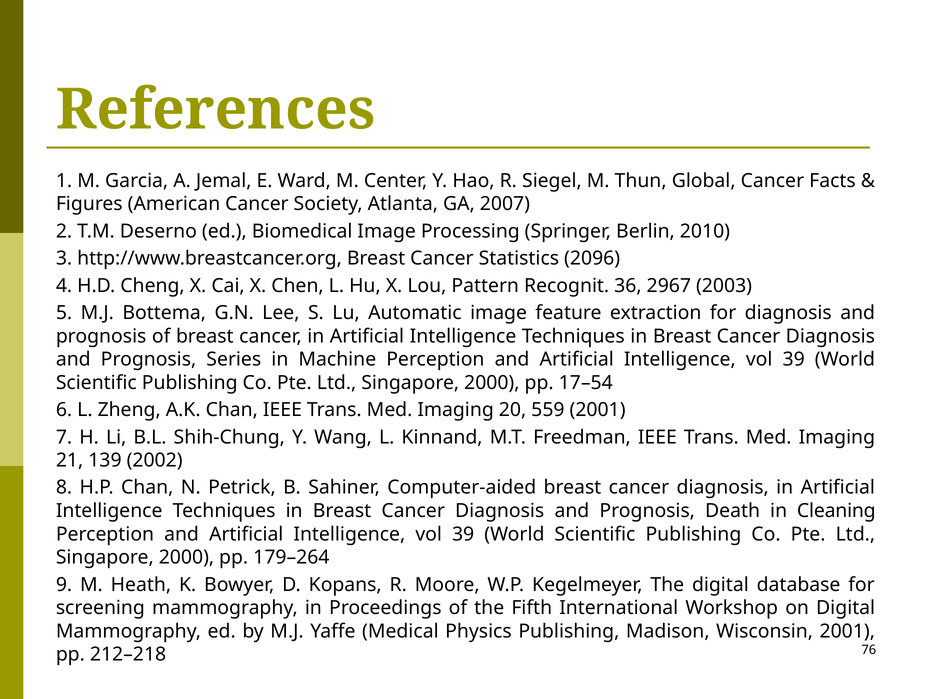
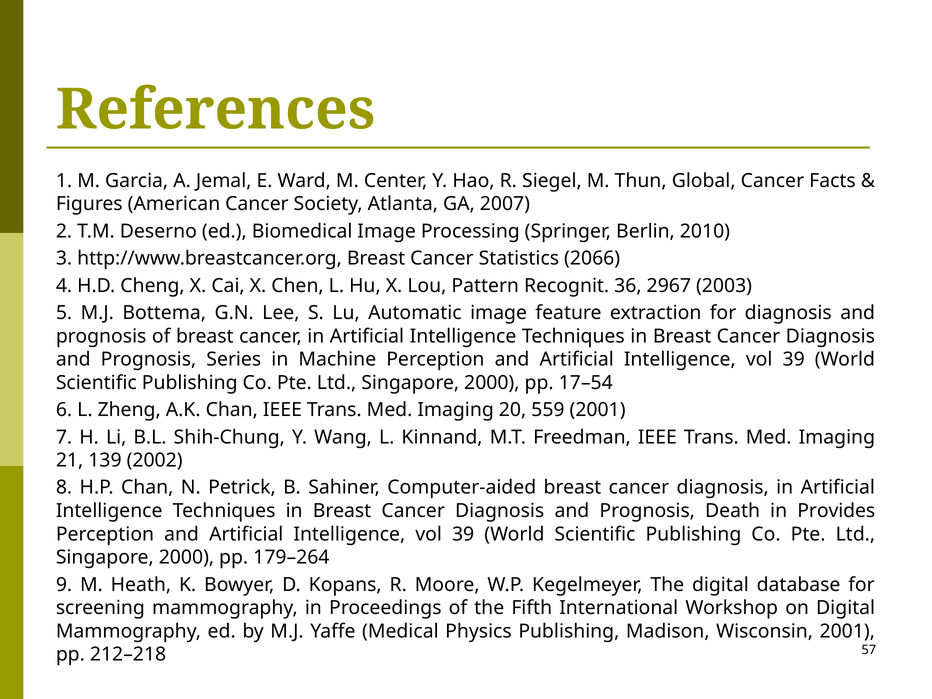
2096: 2096 -> 2066 (592, 258)
Cleaning: Cleaning -> Provides (836, 511)
76: 76 -> 57 (869, 650)
